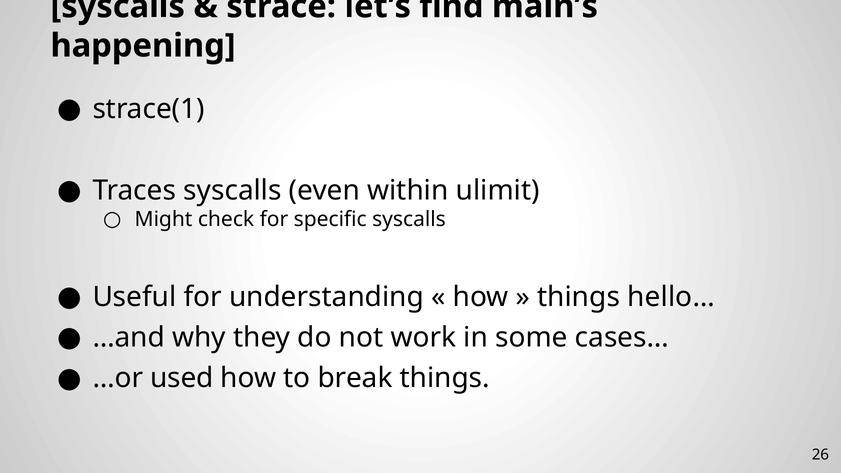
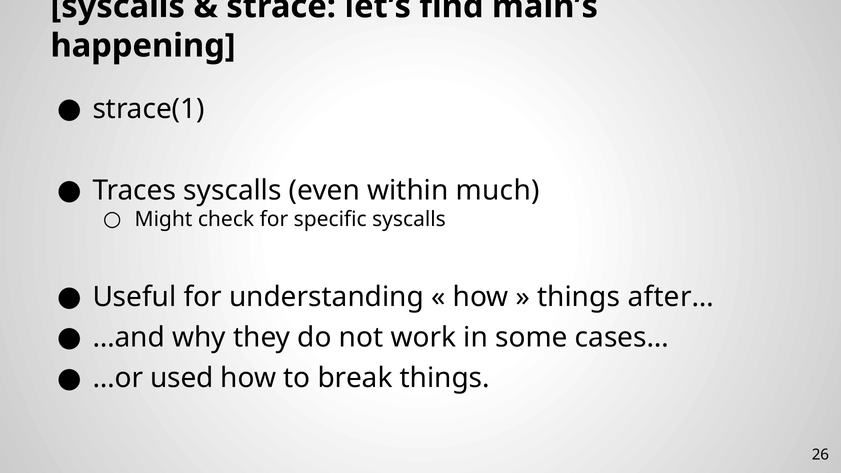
ulimit: ulimit -> much (498, 190)
hello…: hello… -> after… (671, 297)
